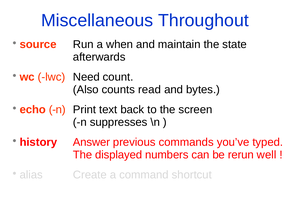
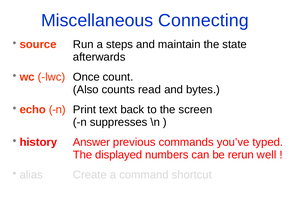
Throughout: Throughout -> Connecting (203, 21)
when: when -> steps (120, 44)
Need: Need -> Once (86, 77)
